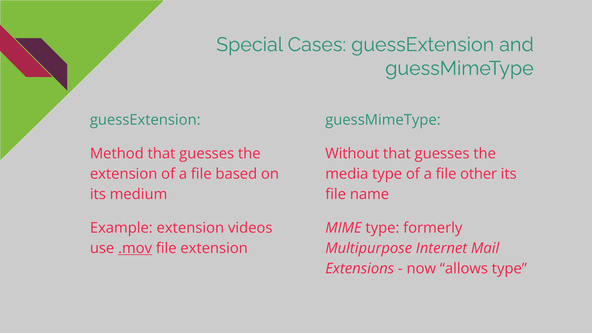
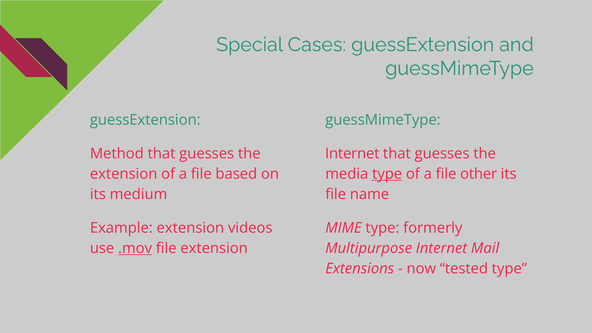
Without: Without -> Internet (352, 154)
type underline: none -> present (387, 174)
allows: allows -> tested (464, 269)
